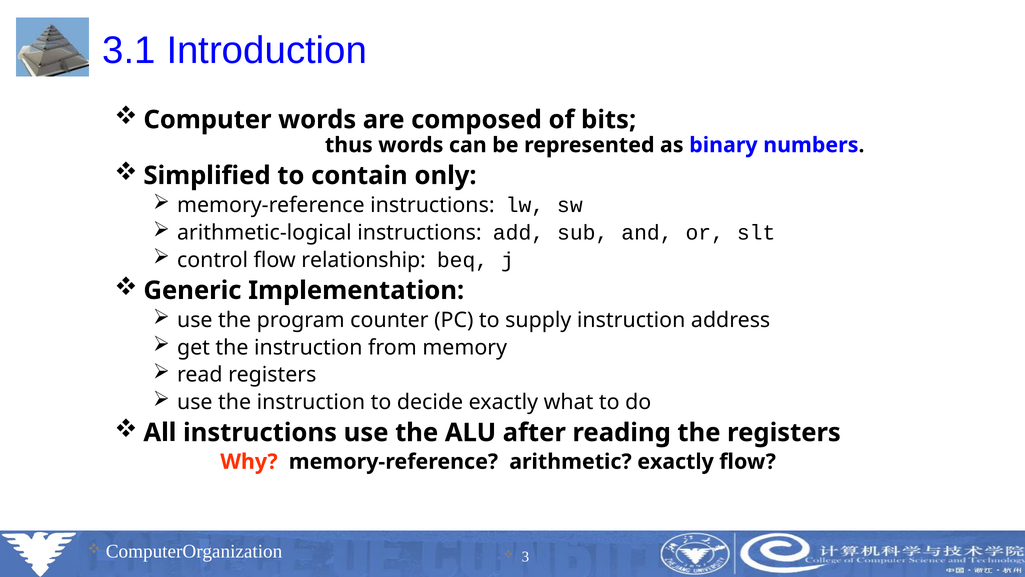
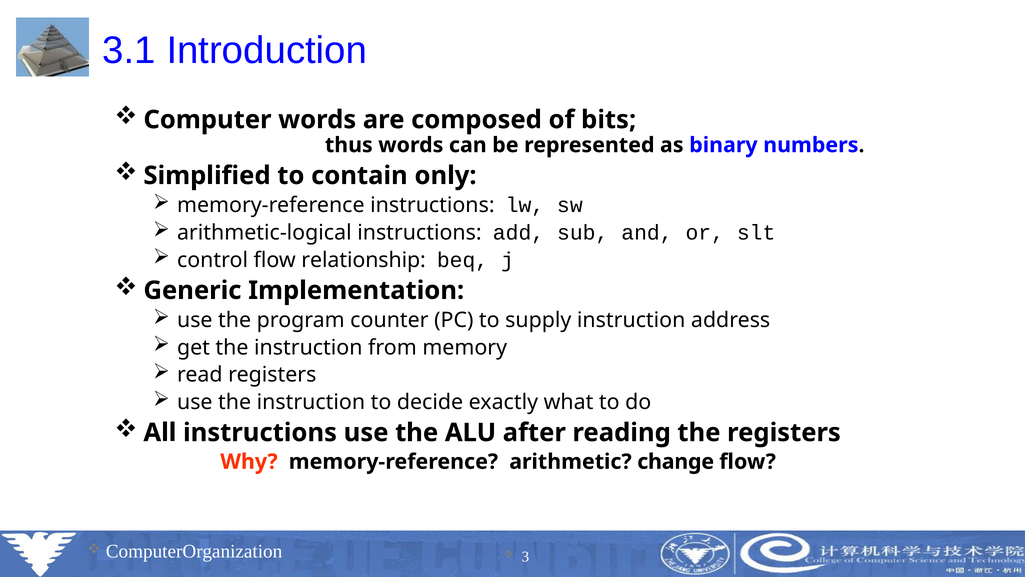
arithmetic exactly: exactly -> change (676, 461)
